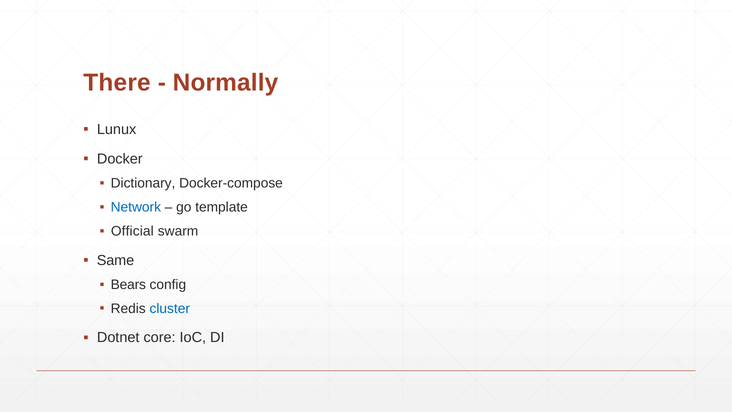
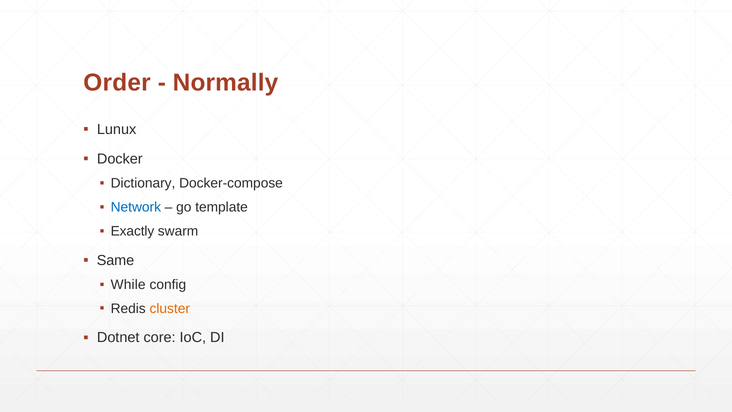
There: There -> Order (117, 83)
Official: Official -> Exactly (132, 231)
Bears: Bears -> While (128, 284)
cluster colour: blue -> orange (170, 308)
